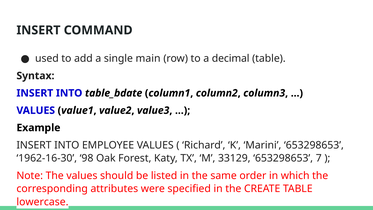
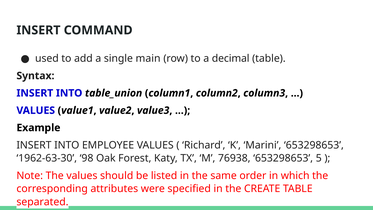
table_bdate: table_bdate -> table_union (114, 93)
1962-16-30: 1962-16-30 -> 1962-63-30 (47, 158)
33129: 33129 -> 76938 (234, 158)
7: 7 -> 5 (319, 158)
lowercase: lowercase -> separated (42, 202)
